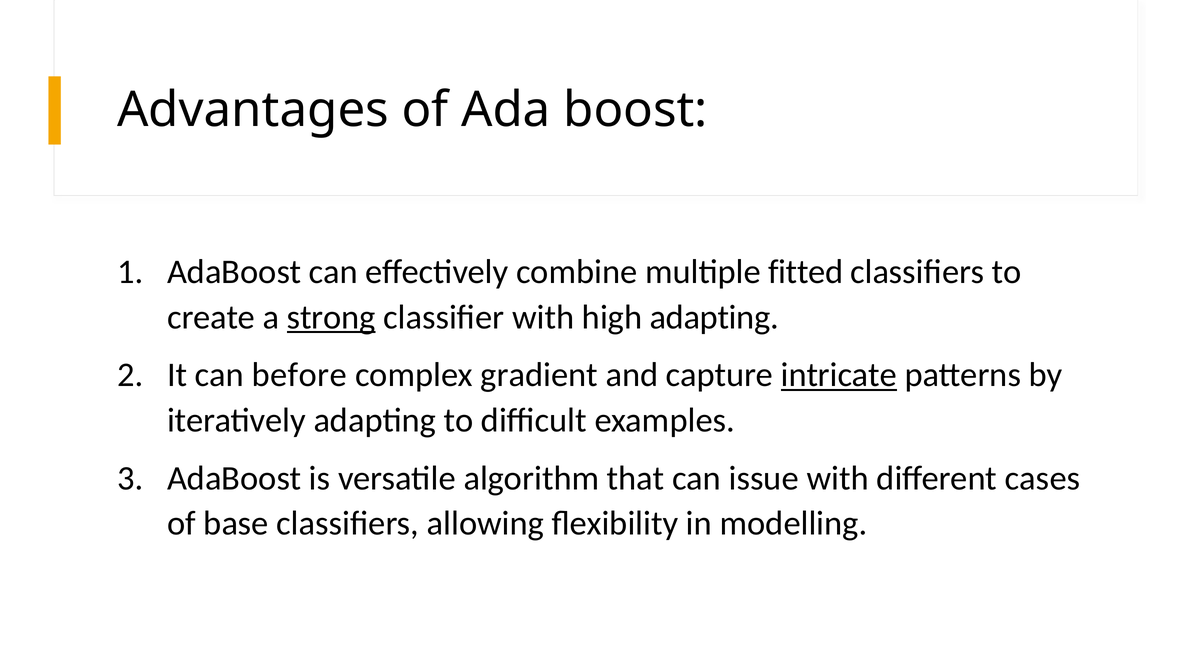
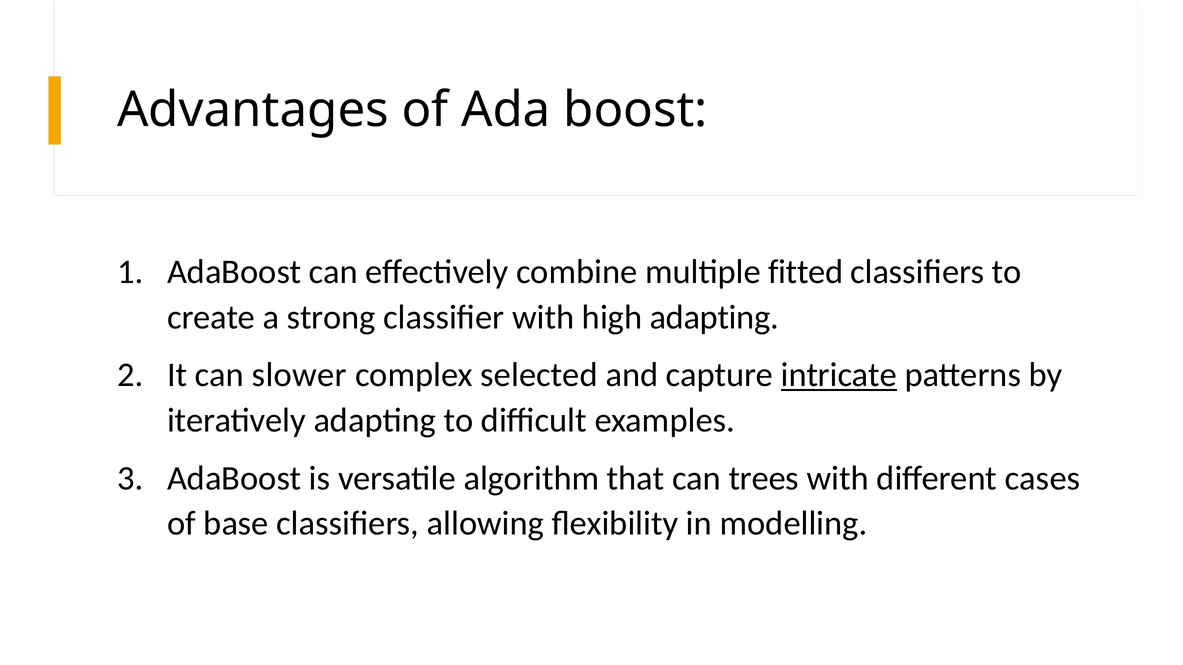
strong underline: present -> none (331, 317)
before: before -> slower (299, 375)
gradient: gradient -> selected (539, 375)
issue: issue -> trees (764, 478)
